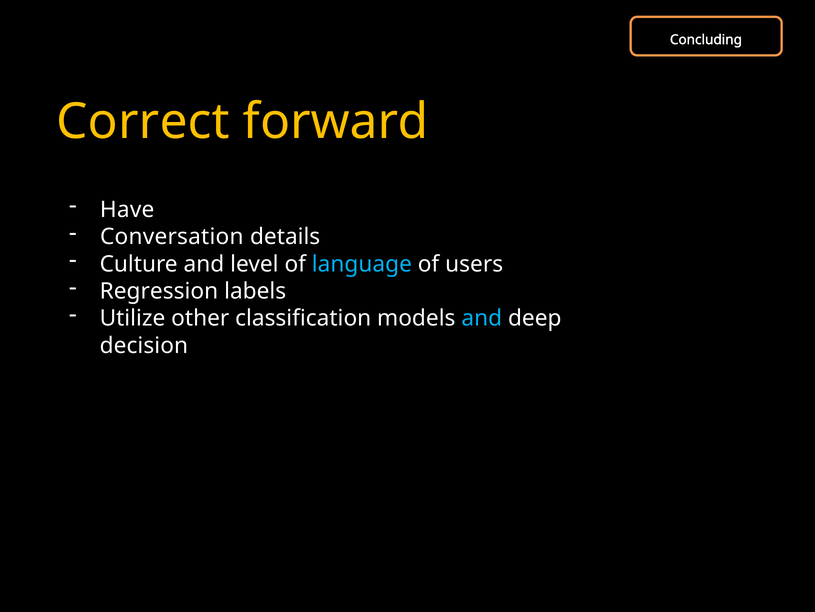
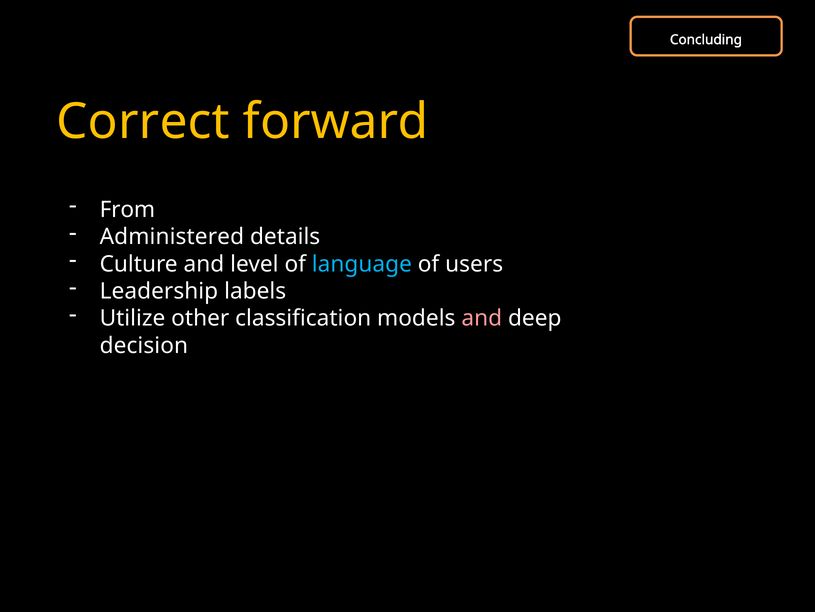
Have: Have -> From (127, 209)
Conversation: Conversation -> Administered (172, 237)
Regression: Regression -> Leadership (159, 291)
and colour: light blue -> pink (482, 318)
